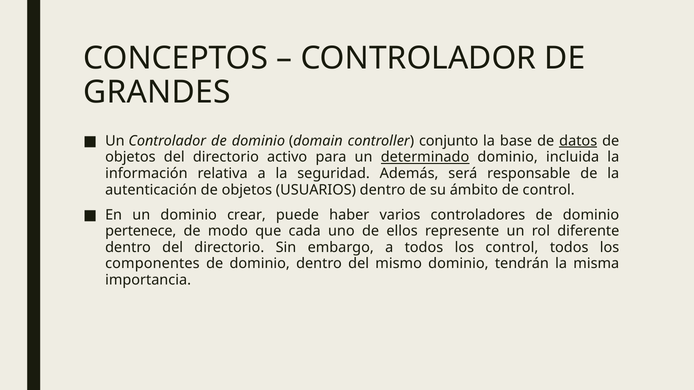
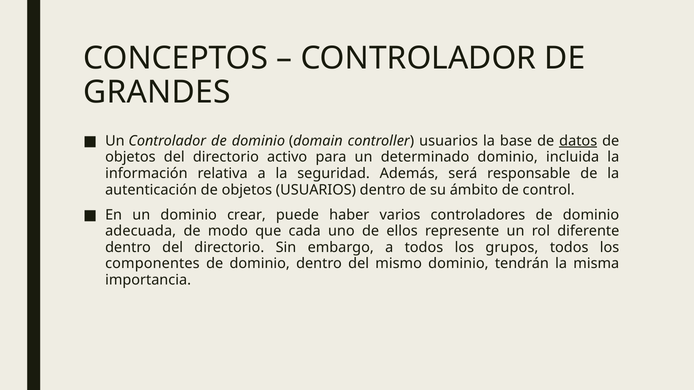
controller conjunto: conjunto -> usuarios (449, 141)
determinado underline: present -> none (425, 157)
pertenece: pertenece -> adecuada (141, 231)
los control: control -> grupos (512, 248)
